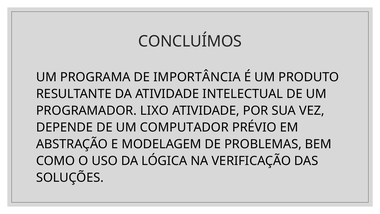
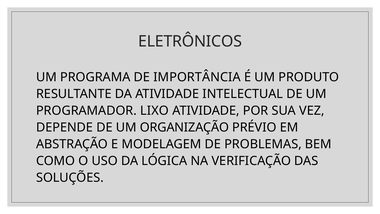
CONCLUÍMOS: CONCLUÍMOS -> ELETRÔNICOS (190, 41)
COMPUTADOR: COMPUTADOR -> ORGANIZAÇÃO (184, 127)
